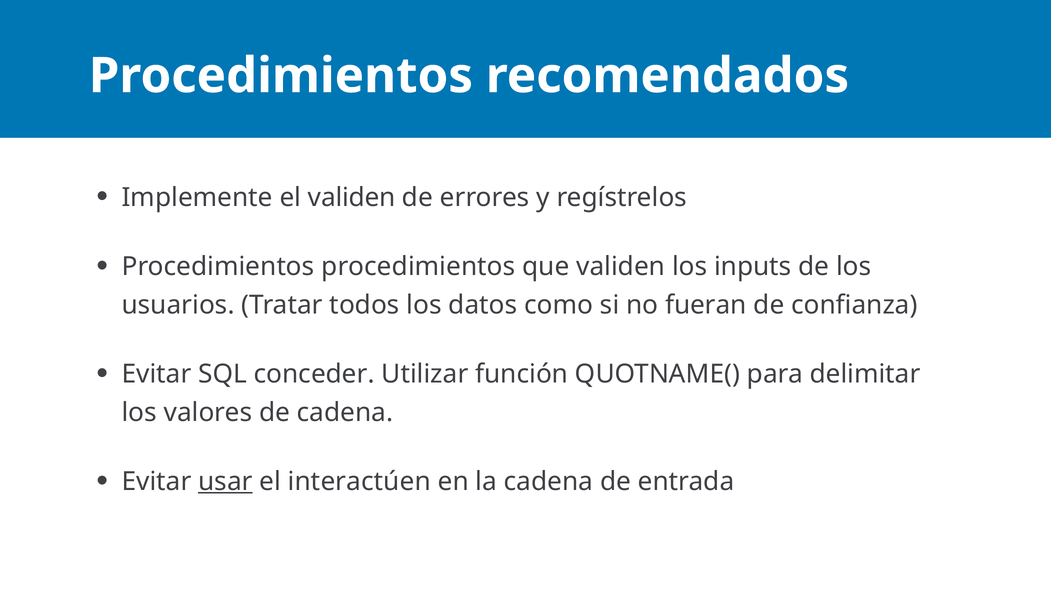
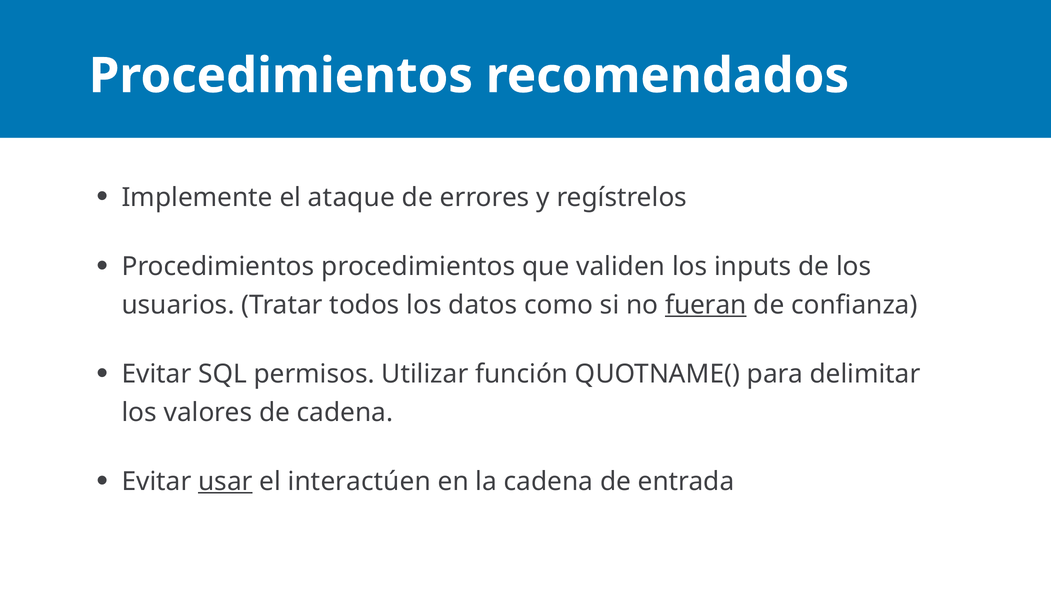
el validen: validen -> ataque (351, 198)
fueran underline: none -> present (706, 305)
conceder: conceder -> permisos (314, 374)
